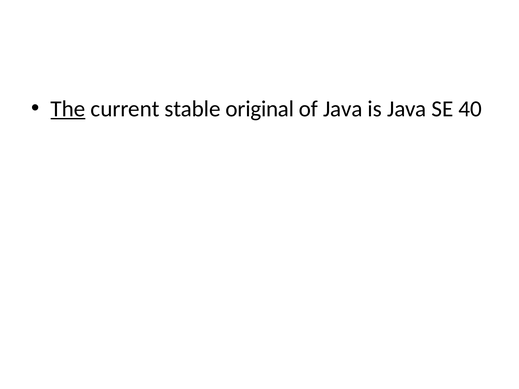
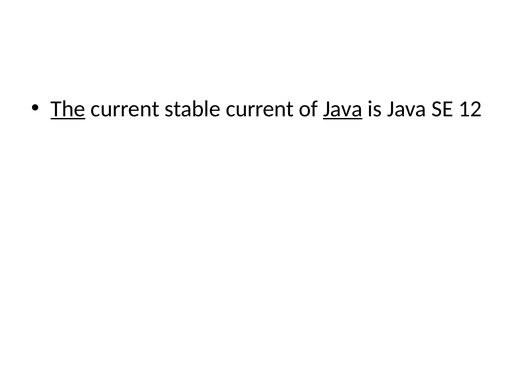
stable original: original -> current (260, 109)
Java underline: none -> present (343, 109)
40: 40 -> 12 (470, 109)
